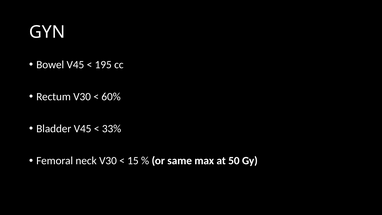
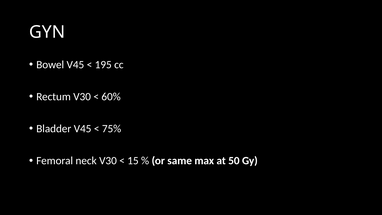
33%: 33% -> 75% (112, 129)
